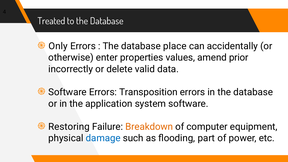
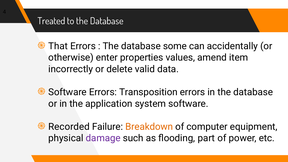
Only: Only -> That (58, 46)
place: place -> some (175, 46)
prior: prior -> item (239, 58)
Restoring: Restoring -> Recorded (69, 127)
damage colour: blue -> purple (103, 138)
